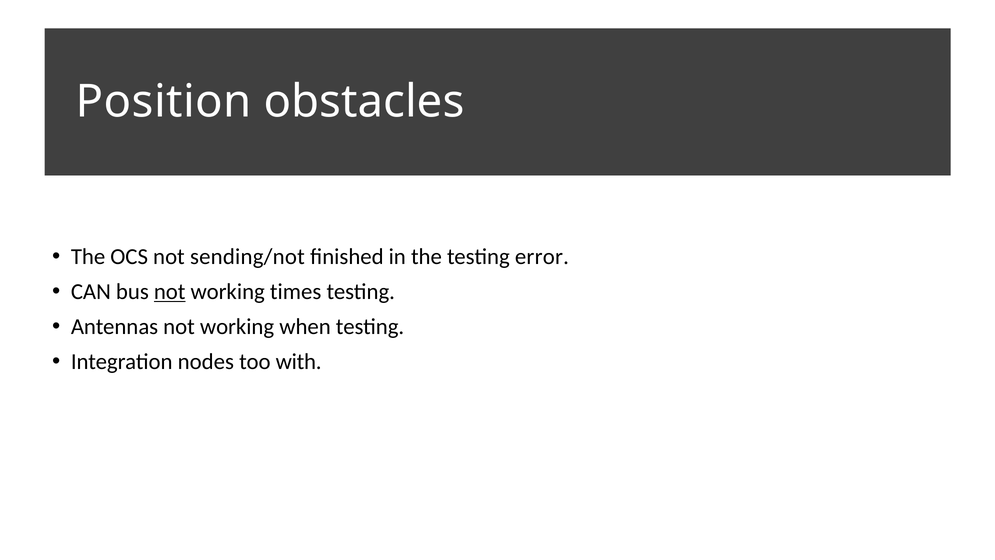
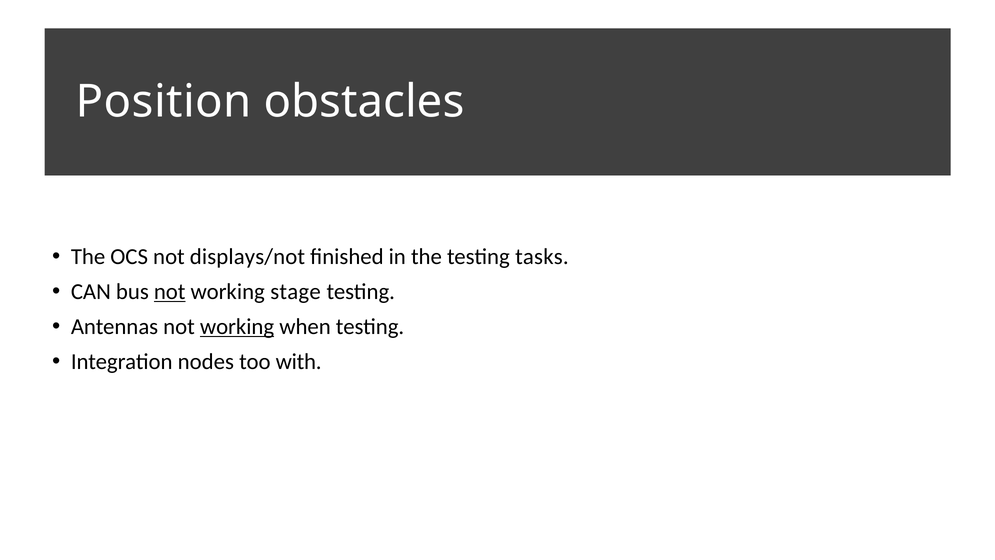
sending/not: sending/not -> displays/not (247, 257)
error: error -> tasks (542, 257)
times: times -> stage (296, 292)
working underline: none -> present (237, 326)
